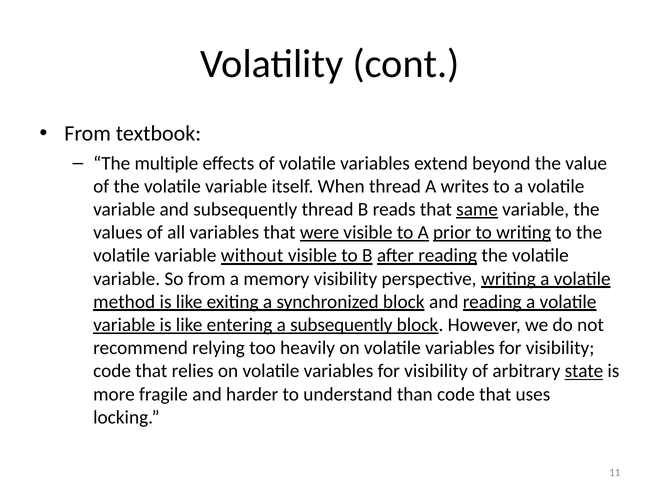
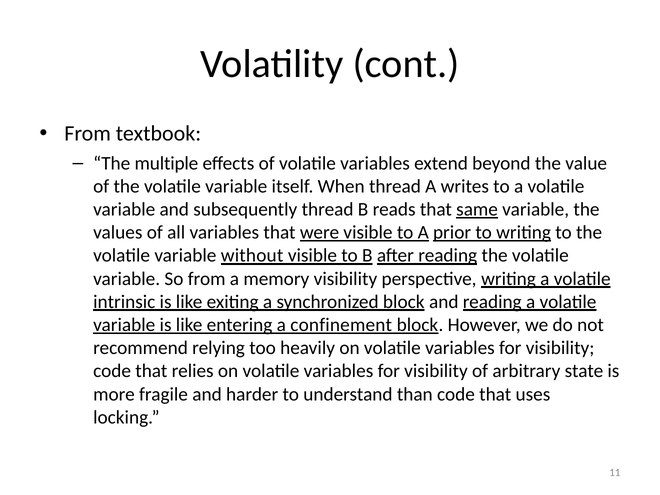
method: method -> intrinsic (124, 302)
a subsequently: subsequently -> confinement (341, 325)
state underline: present -> none (584, 371)
